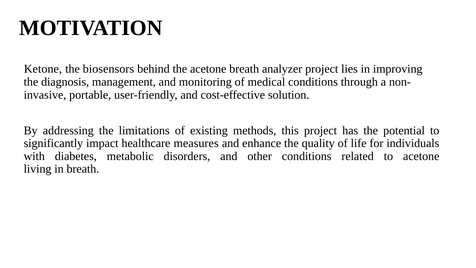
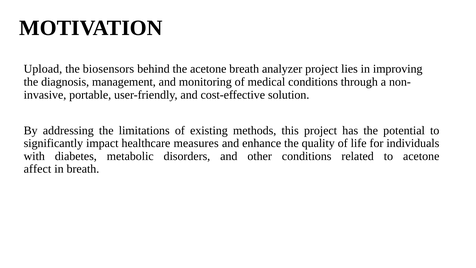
Ketone: Ketone -> Upload (43, 69)
living: living -> affect (37, 169)
